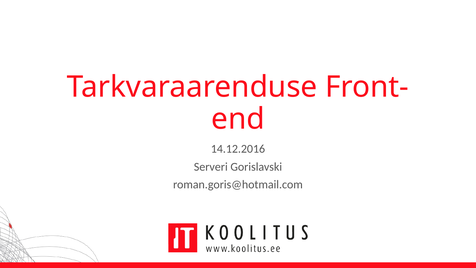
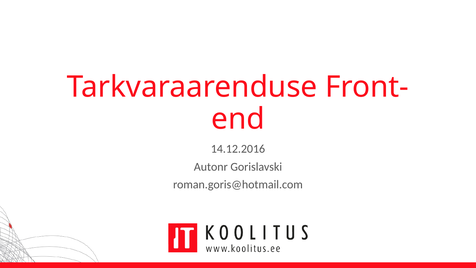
Serveri: Serveri -> Autonr (211, 167)
